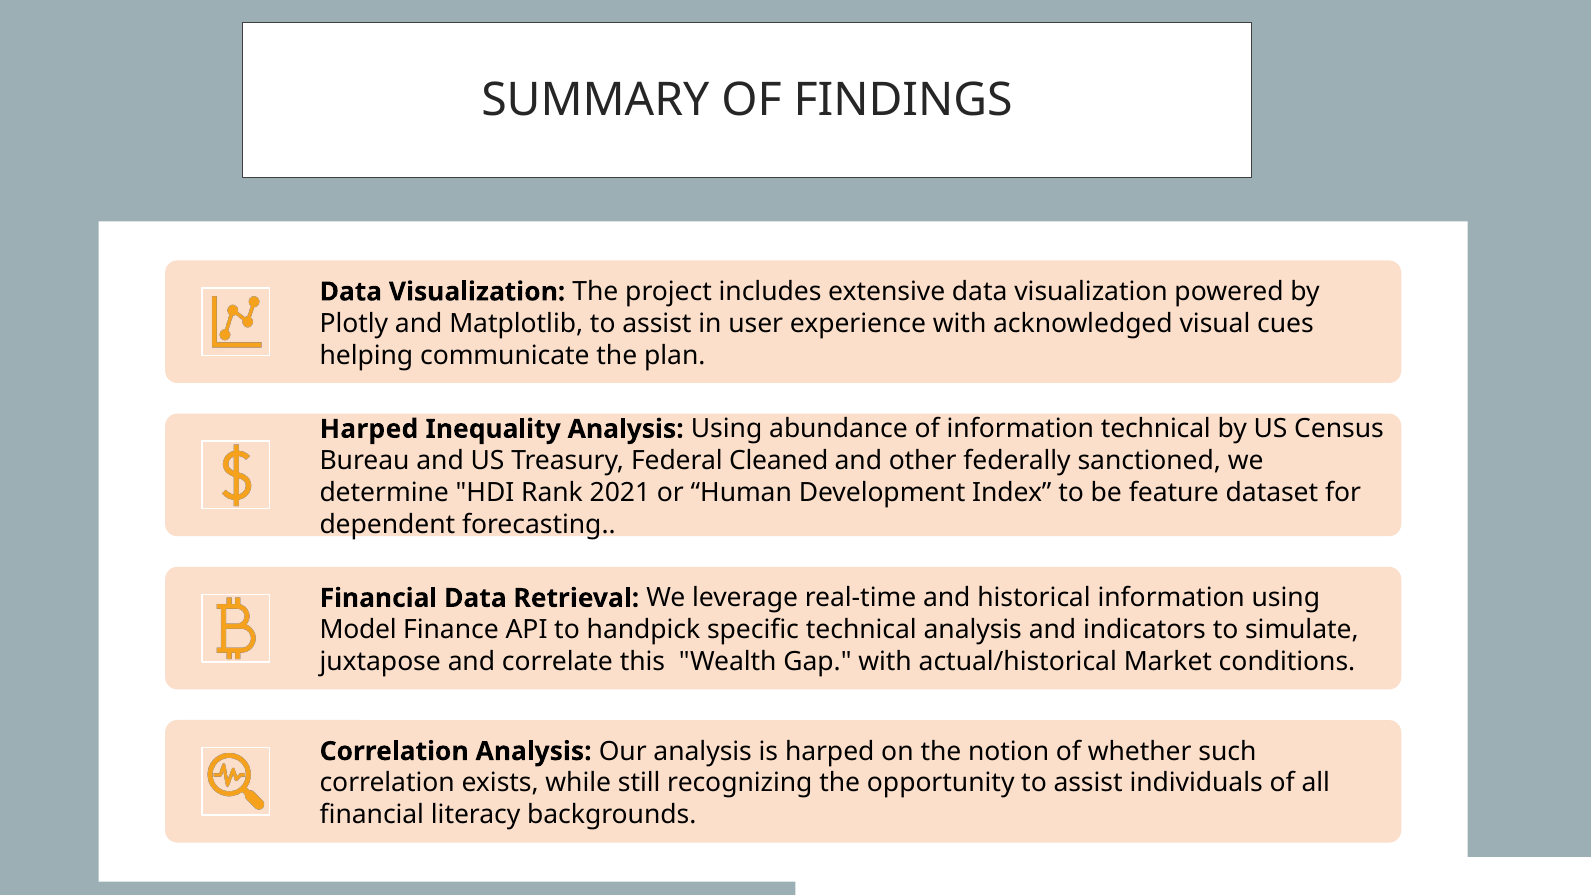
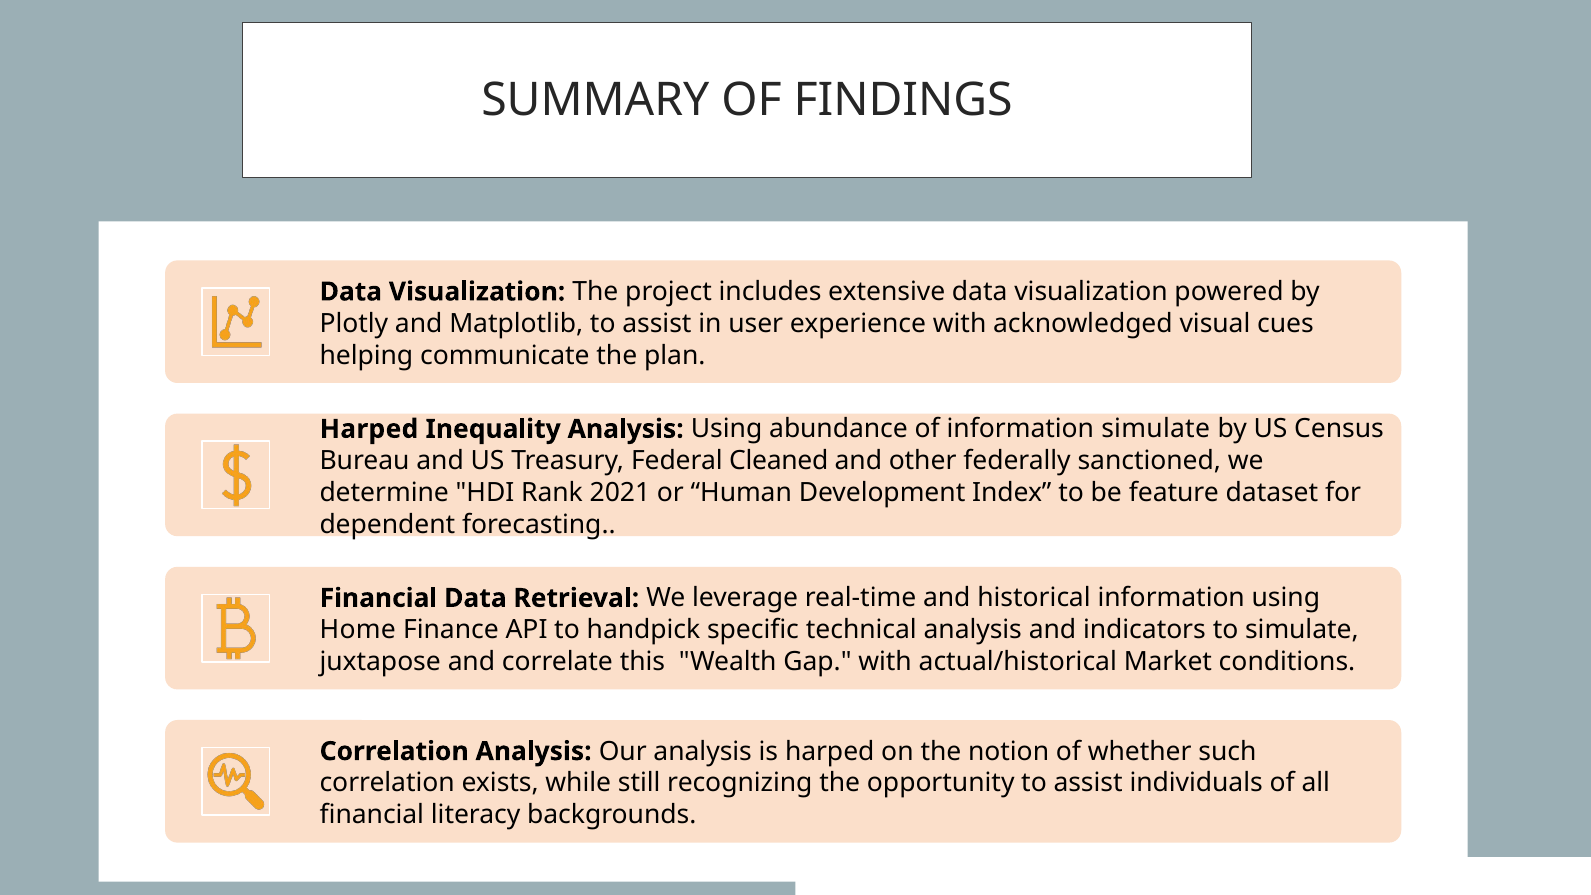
information technical: technical -> simulate (1156, 429)
Model: Model -> Home (358, 630)
